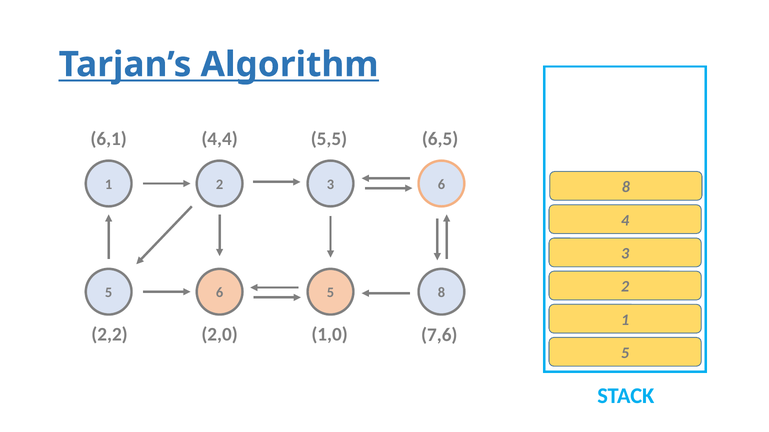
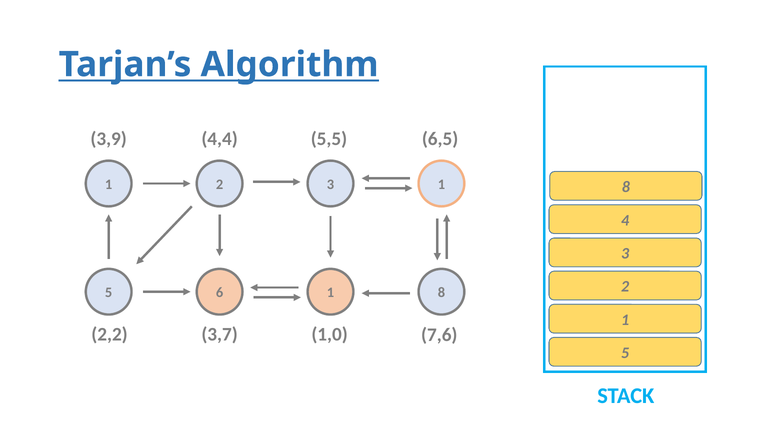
6,1: 6,1 -> 3,9 (109, 139)
3 6: 6 -> 1 (441, 185)
5 6 5: 5 -> 1 (330, 293)
2,0: 2,0 -> 3,7 (220, 335)
